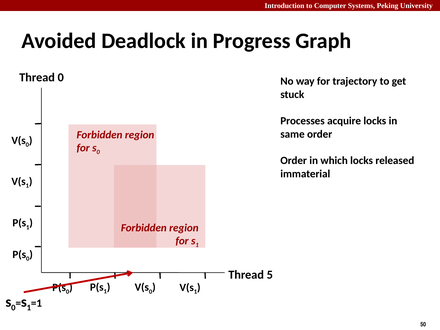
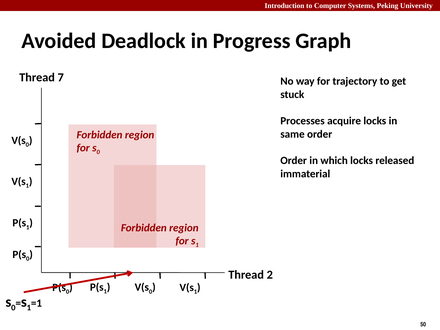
Thread 0: 0 -> 7 (61, 78)
5: 5 -> 2 (270, 275)
